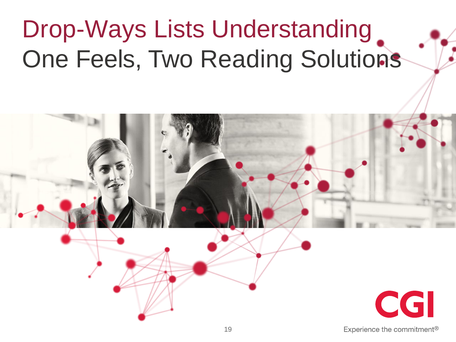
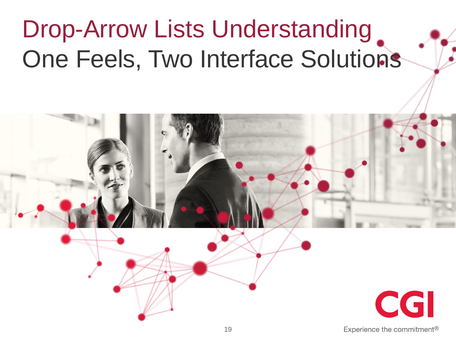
Drop-Ways: Drop-Ways -> Drop-Arrow (85, 29)
Reading: Reading -> Interface (247, 59)
